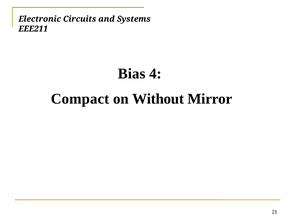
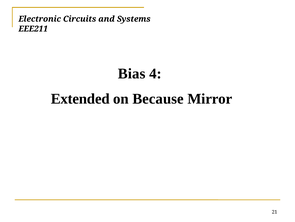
Compact: Compact -> Extended (80, 98)
Without: Without -> Because (158, 98)
